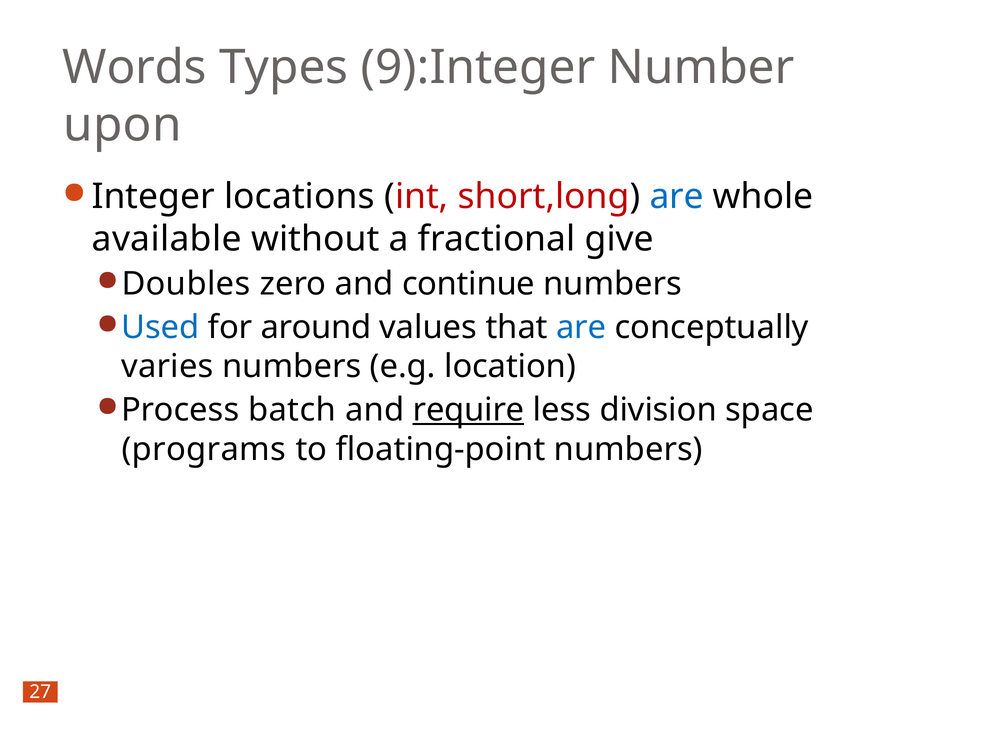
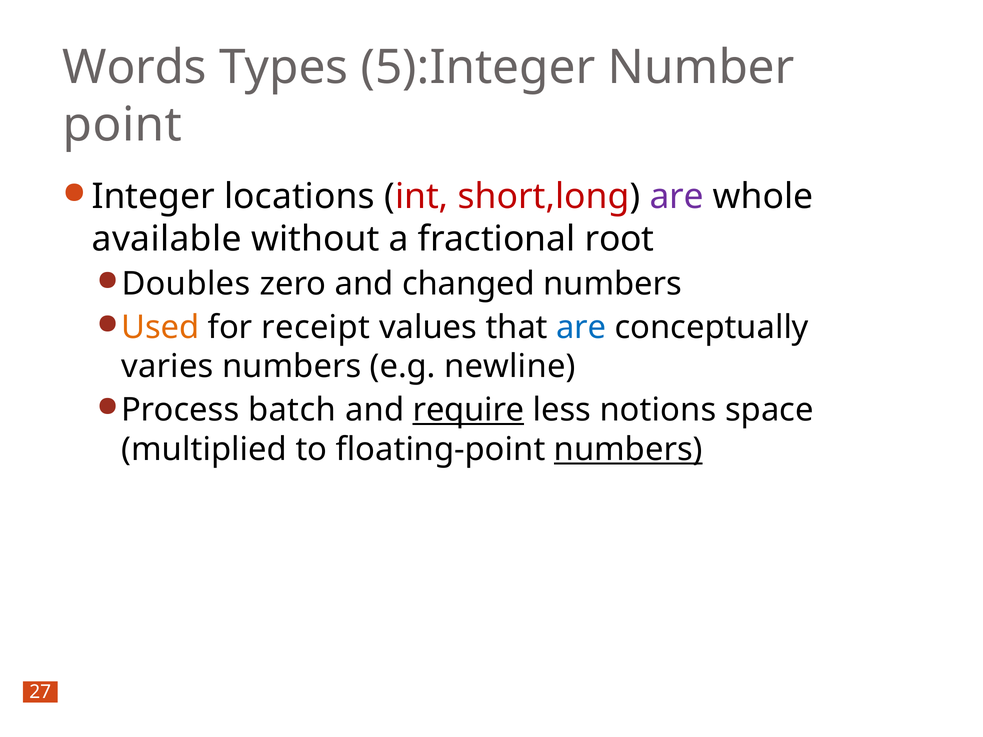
9):Integer: 9):Integer -> 5):Integer (478, 68)
upon: upon -> point (122, 125)
are colour: blue -> purple (677, 197)
give: give -> root (619, 239)
continue: continue -> changed (468, 284)
Used colour: blue -> orange (160, 327)
around: around -> receipt (316, 327)
location: location -> newline (510, 367)
division: division -> notions (658, 410)
programs: programs -> multiplied (204, 450)
numbers underline: none -> present (628, 450)
